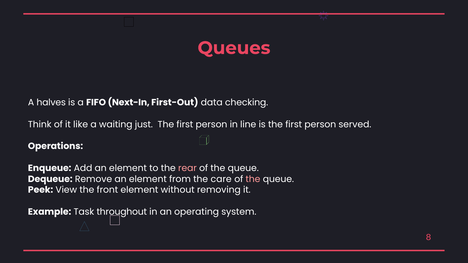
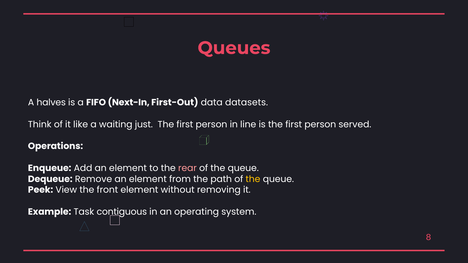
checking: checking -> datasets (247, 103)
care: care -> path (221, 179)
the colour: pink -> yellow (253, 179)
throughout: throughout -> contiguous (122, 212)
